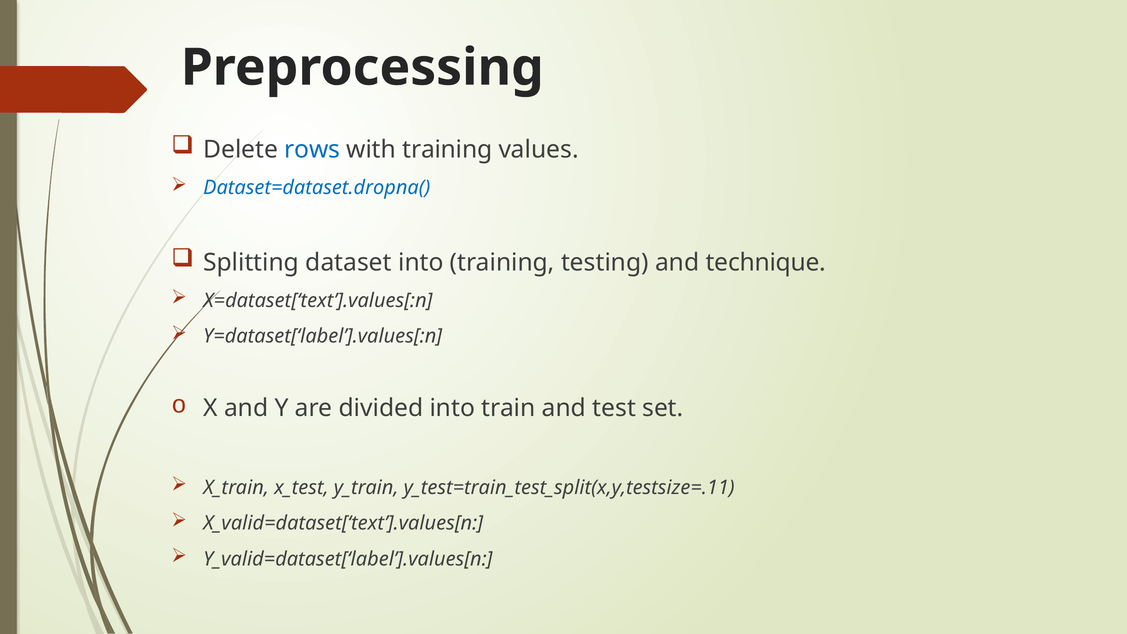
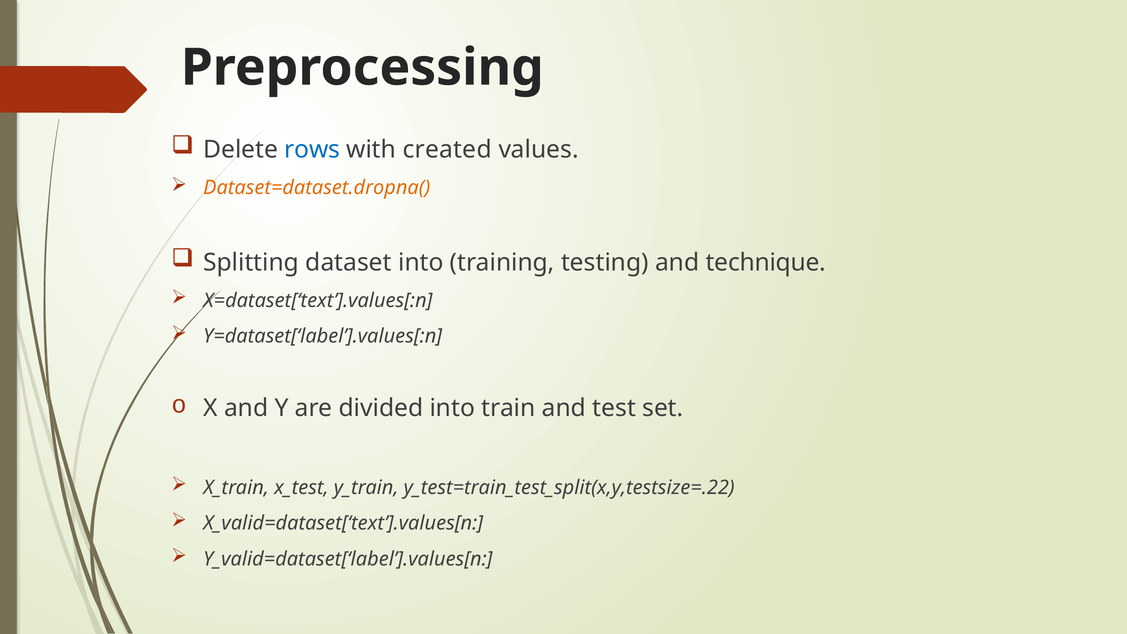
with training: training -> created (447, 150)
Dataset=dataset.dropna( colour: blue -> orange (317, 188)
y_test=train_test_split(x,y,testsize=.11: y_test=train_test_split(x,y,testsize=.11 -> y_test=train_test_split(x,y,testsize=.22 (569, 487)
